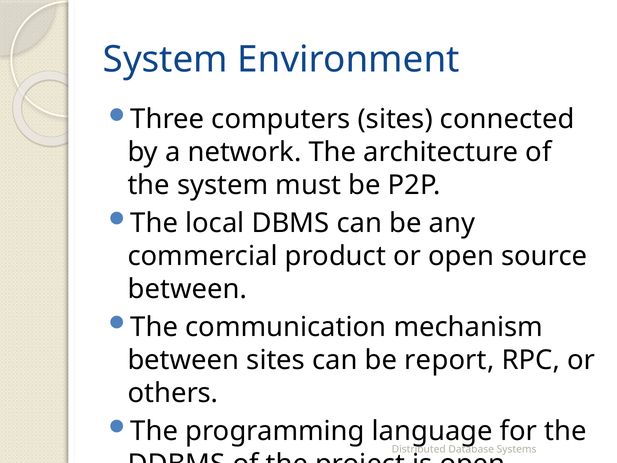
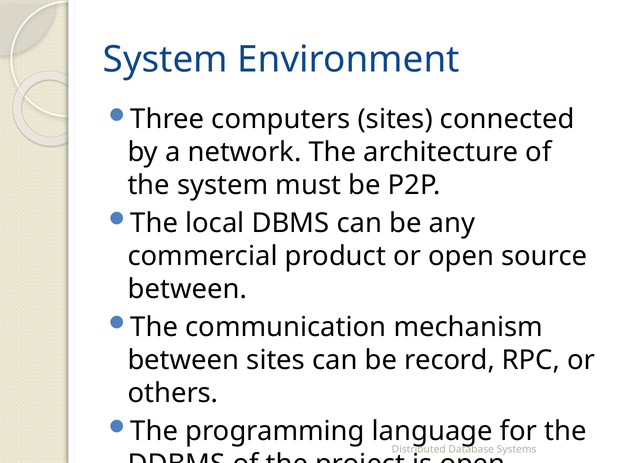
report: report -> record (450, 360)
